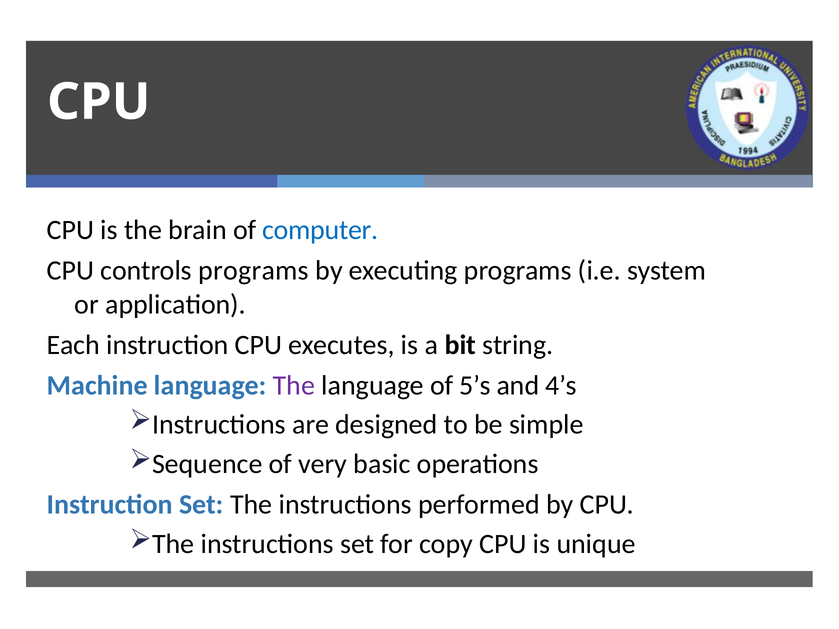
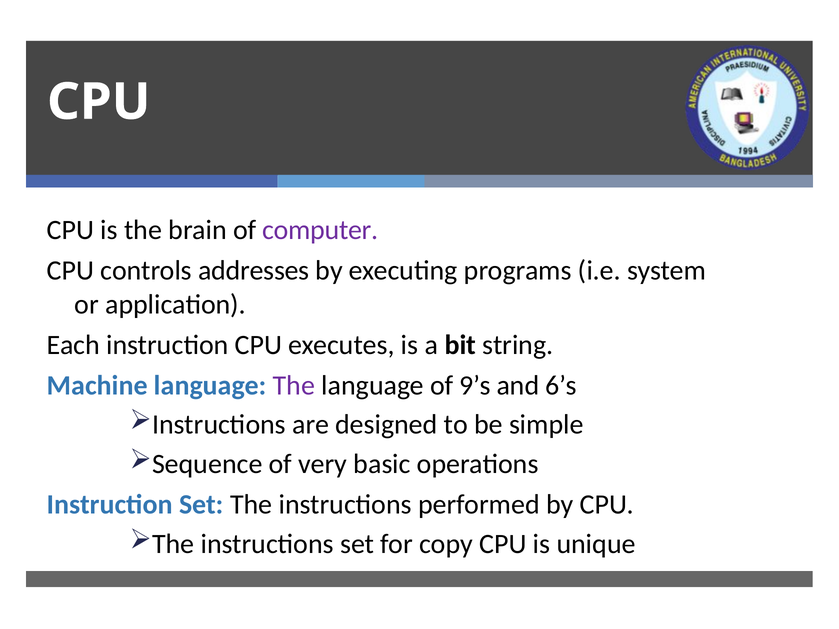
computer colour: blue -> purple (320, 230)
controls programs: programs -> addresses (254, 271)
5’s: 5’s -> 9’s (475, 386)
4’s: 4’s -> 6’s (561, 386)
